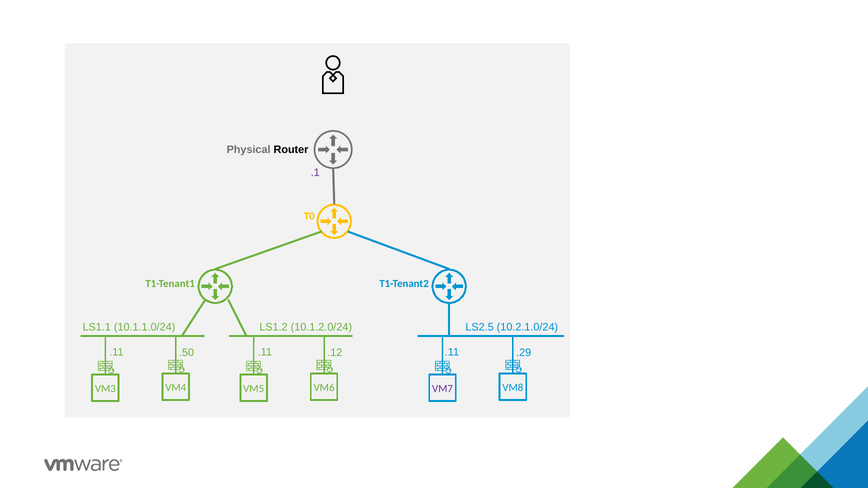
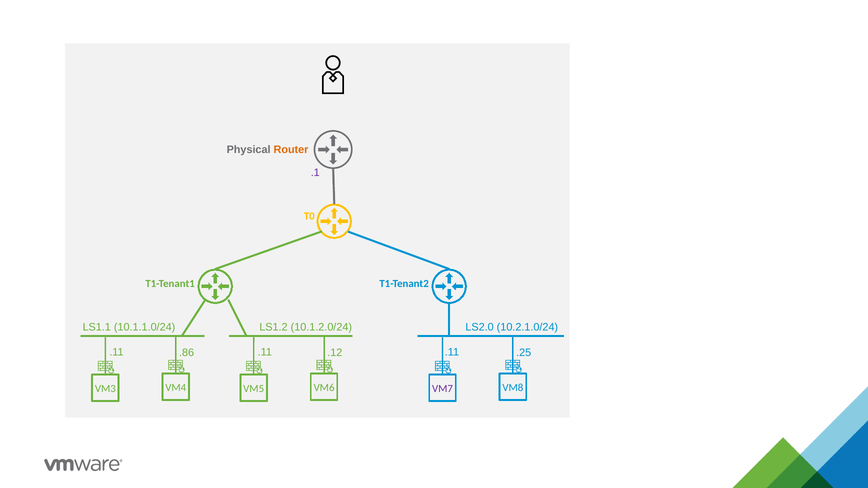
Router colour: black -> orange (291, 150)
LS2.5: LS2.5 -> LS2.0 (480, 328)
.50: .50 -> .86 (187, 353)
.29: .29 -> .25 (524, 353)
